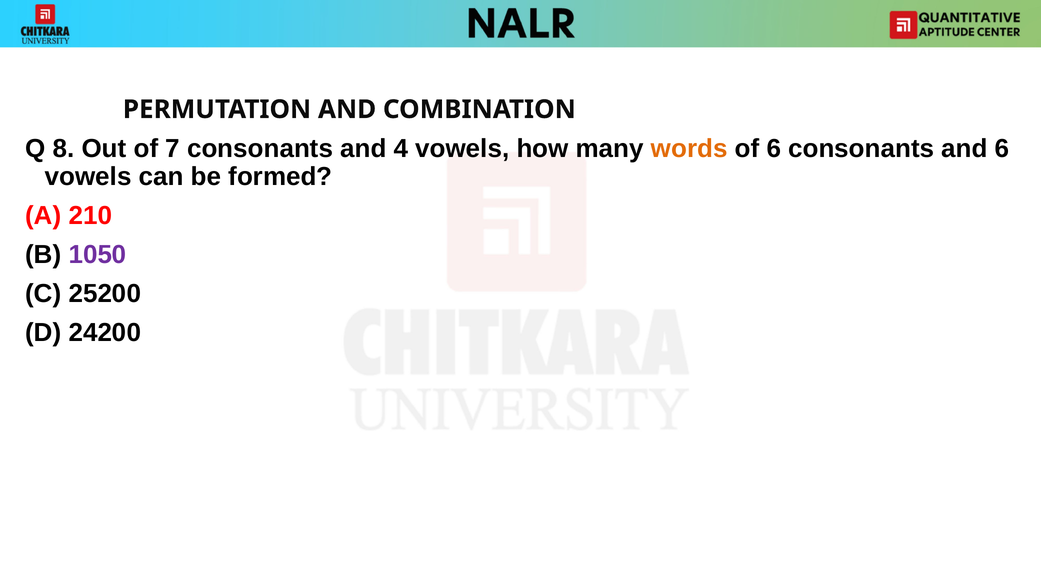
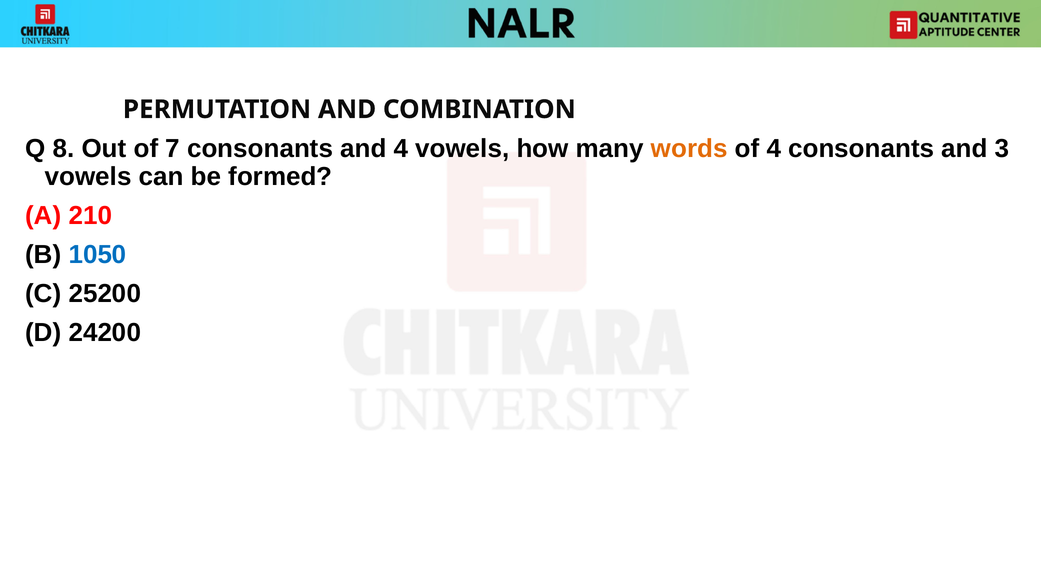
of 6: 6 -> 4 (774, 148)
and 6: 6 -> 3 (1002, 148)
1050 colour: purple -> blue (98, 254)
